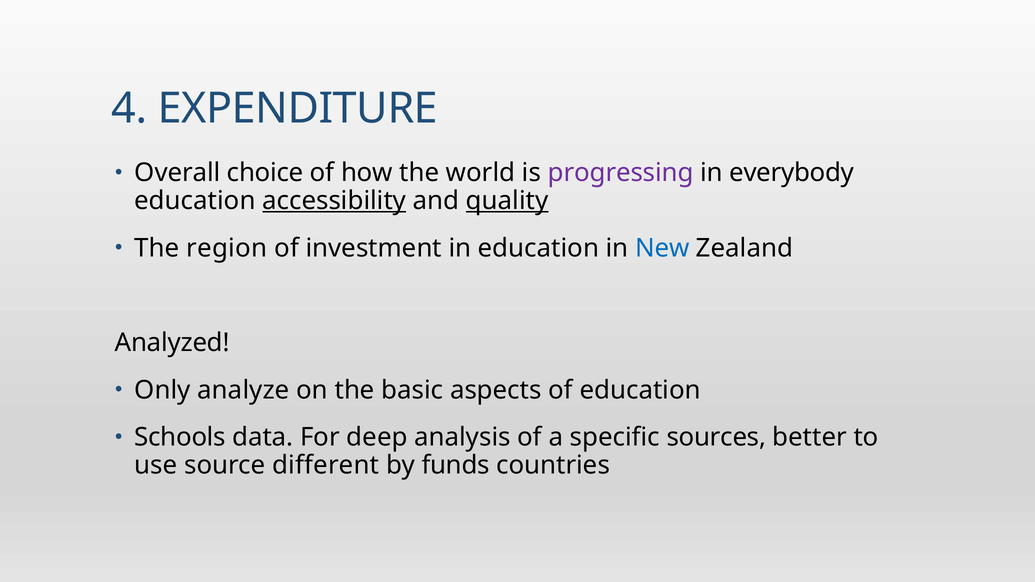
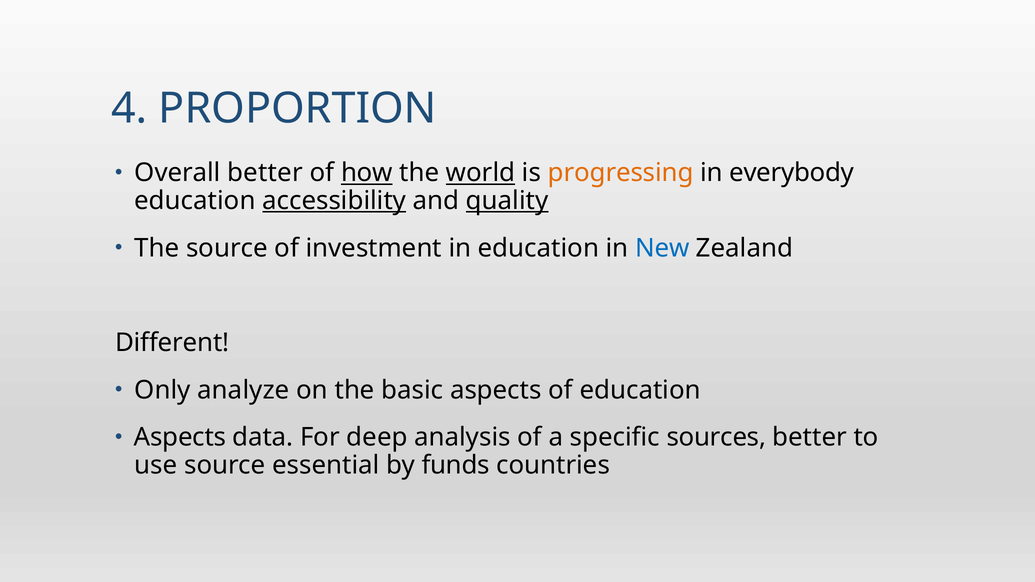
EXPENDITURE: EXPENDITURE -> PROPORTION (298, 108)
Overall choice: choice -> better (265, 173)
how underline: none -> present (367, 173)
world underline: none -> present (481, 173)
progressing colour: purple -> orange (621, 173)
The region: region -> source (227, 248)
Analyzed: Analyzed -> Different (172, 343)
Schools: Schools -> Aspects (180, 438)
different: different -> essential (326, 466)
